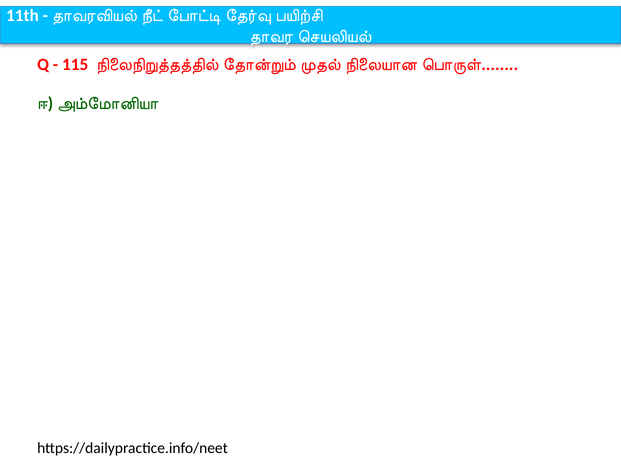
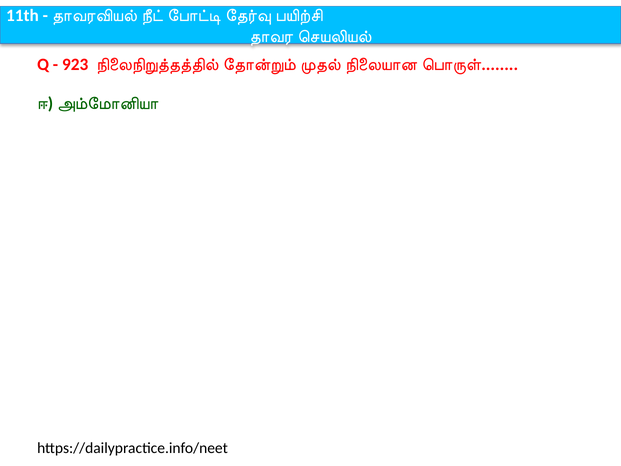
115: 115 -> 923 (75, 64)
